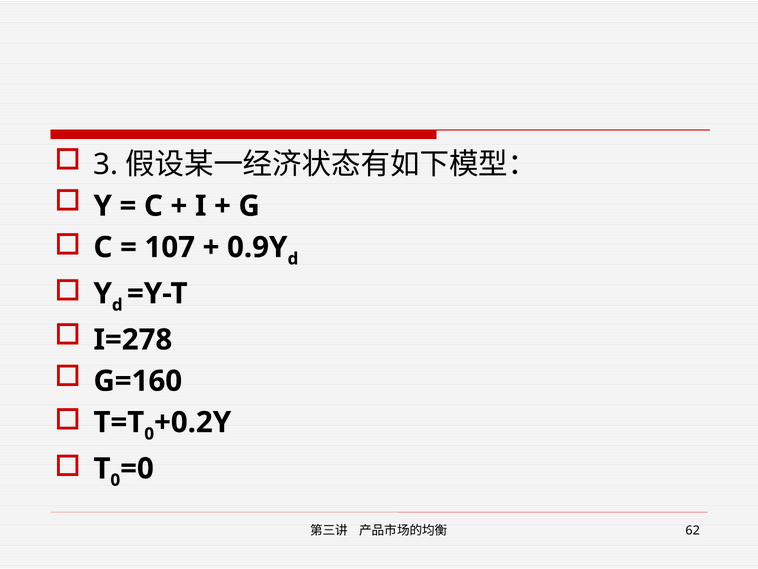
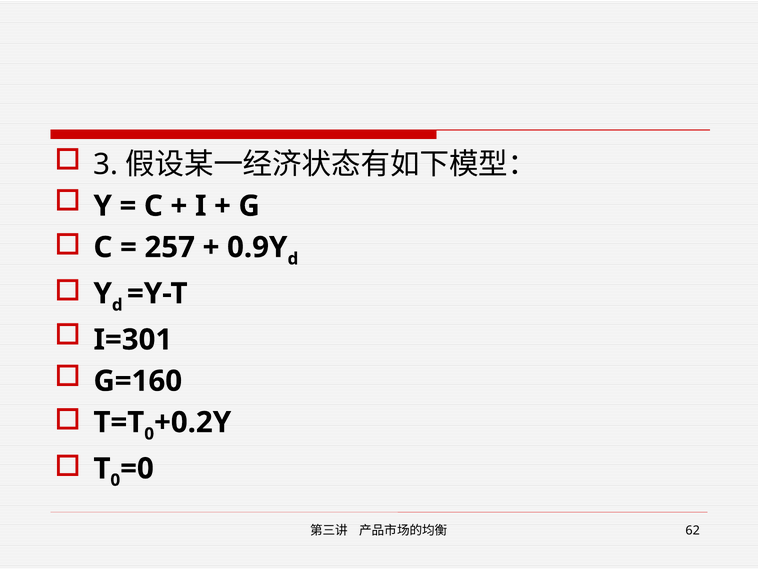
107: 107 -> 257 (170, 247)
I=278: I=278 -> I=301 (133, 339)
